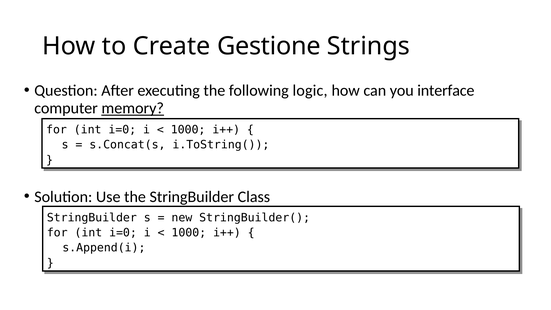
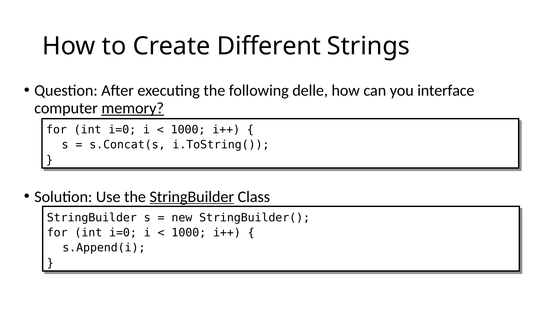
Gestione: Gestione -> Different (269, 46)
logic: logic -> delle (310, 90)
StringBuilder underline: none -> present (192, 197)
